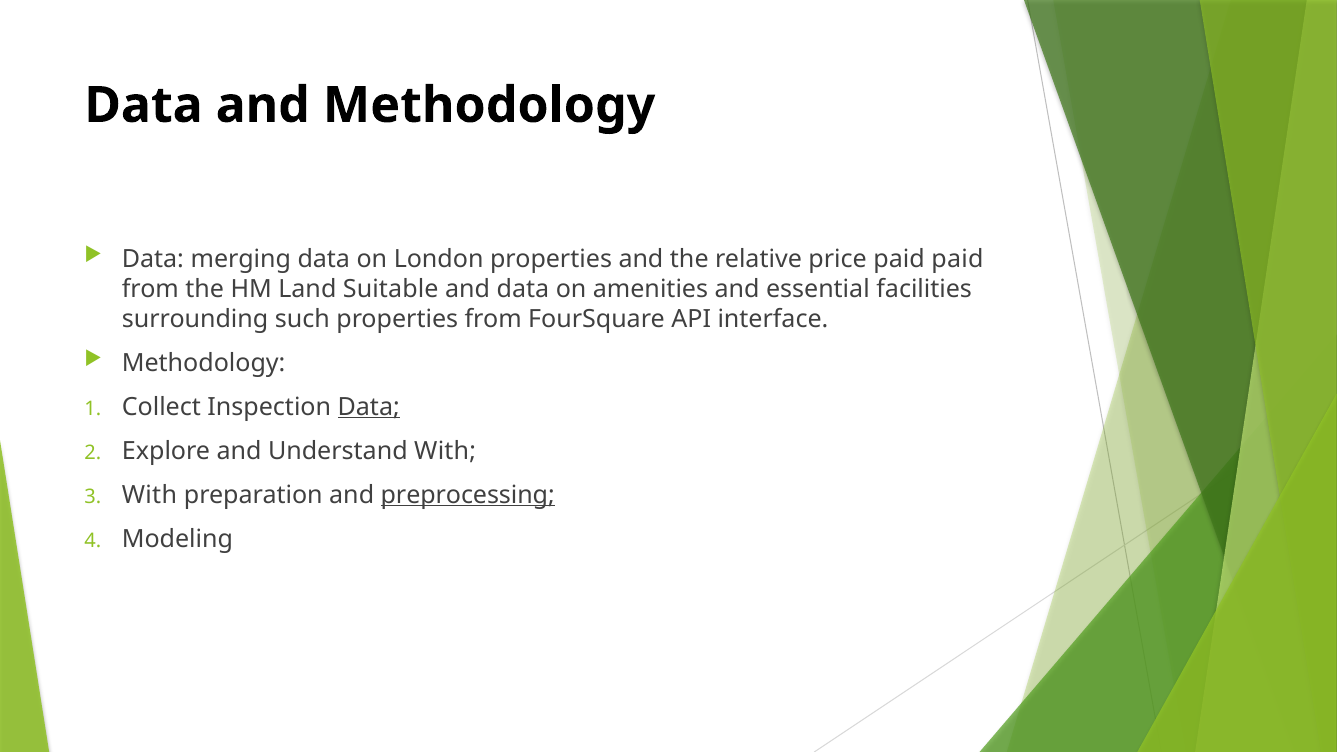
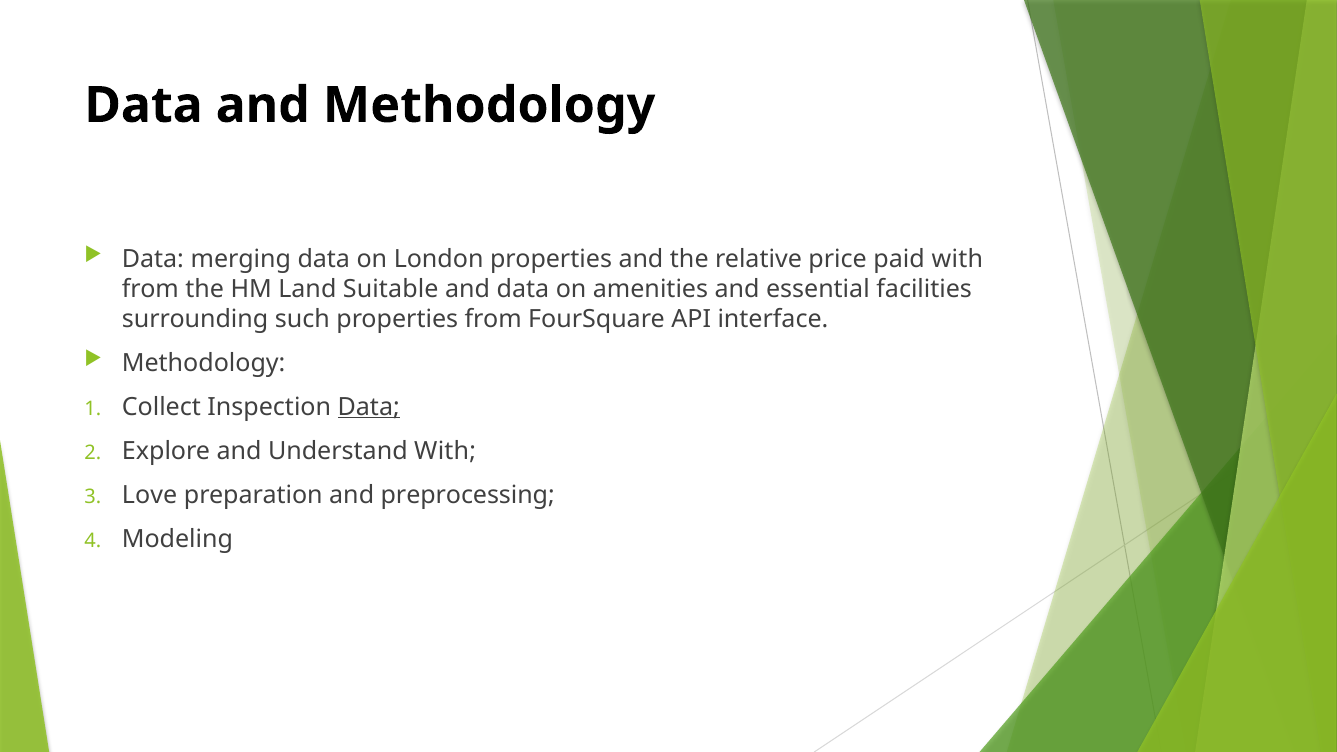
paid paid: paid -> with (957, 259)
With: With -> Love (150, 495)
preprocessing underline: present -> none (468, 495)
